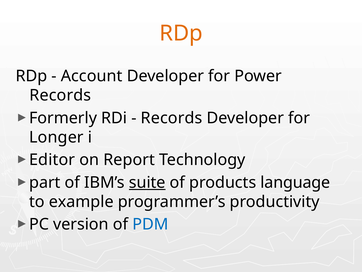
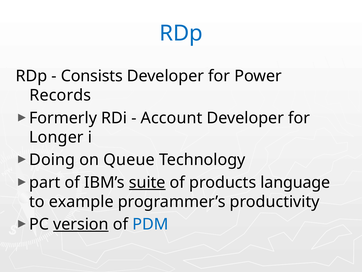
RDp colour: orange -> blue (181, 33)
Account: Account -> Consists (92, 76)
Records: Records -> Account (172, 118)
Editor: Editor -> Doing (52, 160)
Report: Report -> Queue (129, 160)
version underline: none -> present (81, 224)
